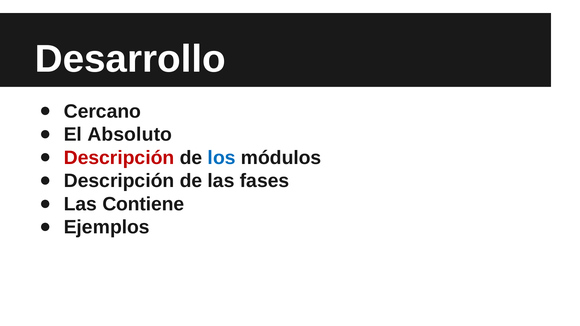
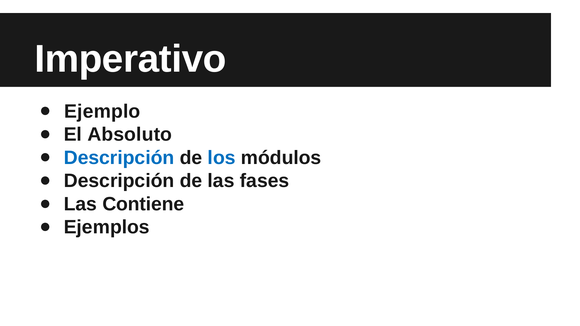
Desarrollo: Desarrollo -> Imperativo (130, 59)
Cercano: Cercano -> Ejemplo (102, 111)
Descripción colour: red -> blue (119, 158)
